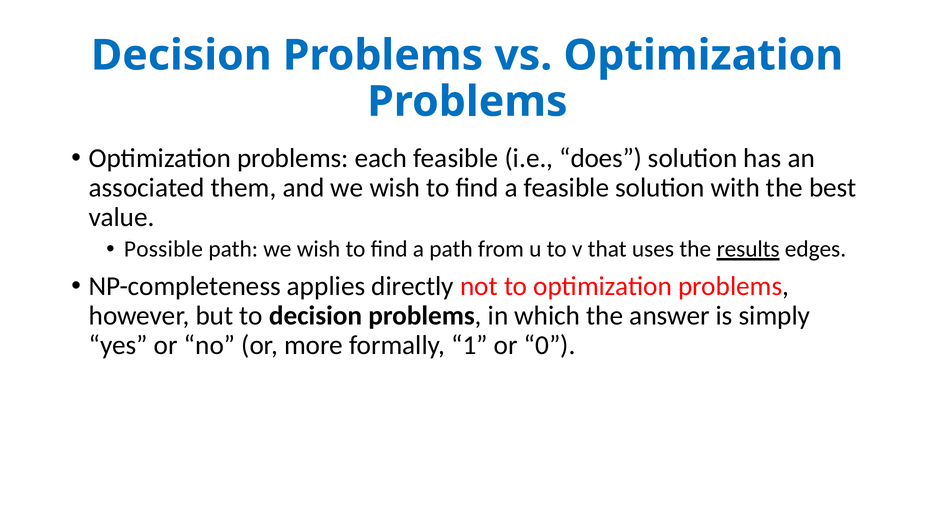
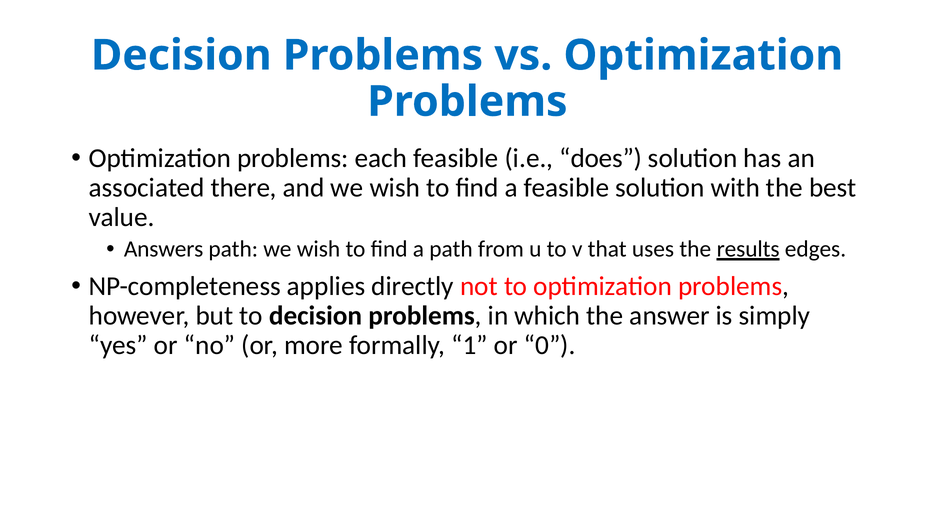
them: them -> there (244, 188)
Possible: Possible -> Answers (164, 249)
